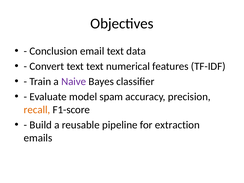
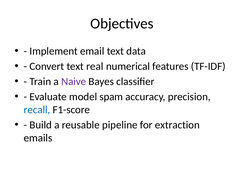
Conclusion: Conclusion -> Implement (54, 51)
text text: text -> real (95, 66)
recall colour: orange -> blue (37, 110)
